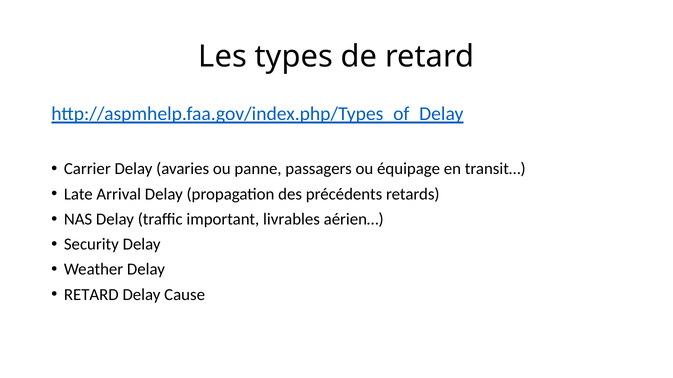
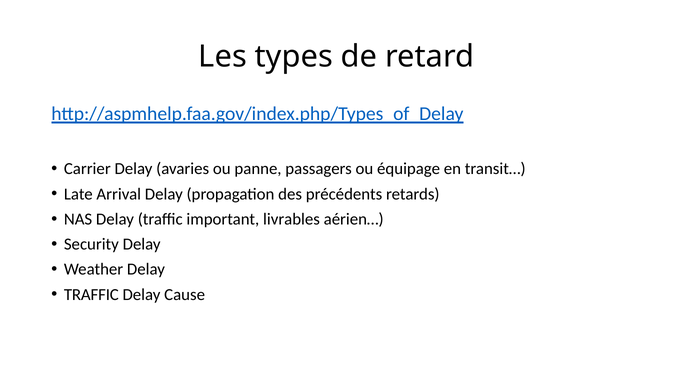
RETARD: RETARD -> TRAFFIC (91, 295)
